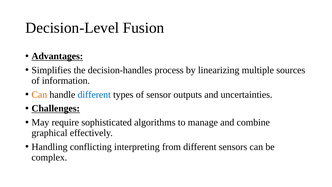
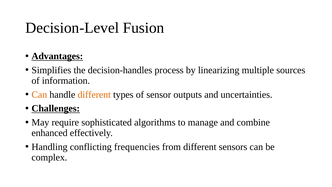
different colour: blue -> orange (94, 94)
graphical: graphical -> enhanced (50, 133)
interpreting: interpreting -> frequencies (137, 147)
